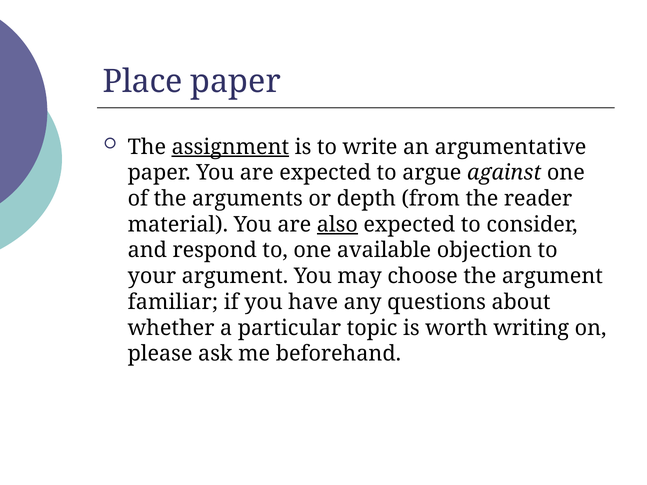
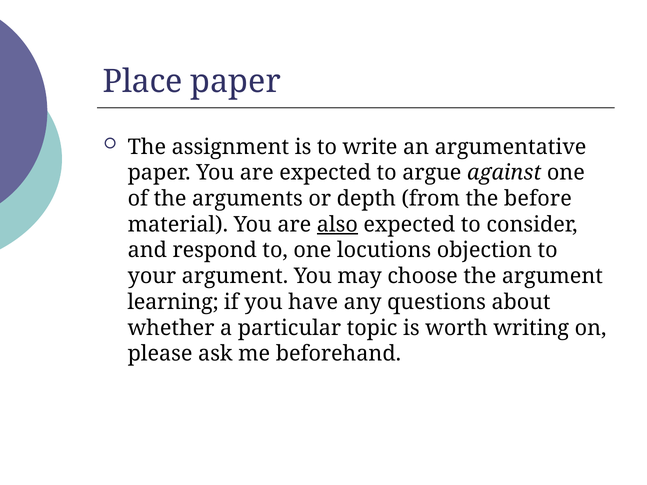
assignment underline: present -> none (230, 147)
reader: reader -> before (538, 199)
available: available -> locutions (384, 251)
familiar: familiar -> learning (173, 302)
